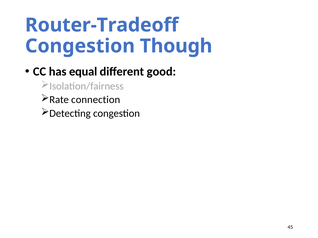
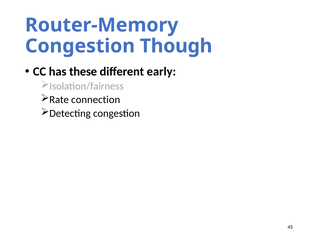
Router-Tradeoff: Router-Tradeoff -> Router-Memory (102, 25)
equal: equal -> these (83, 72)
good: good -> early (161, 72)
